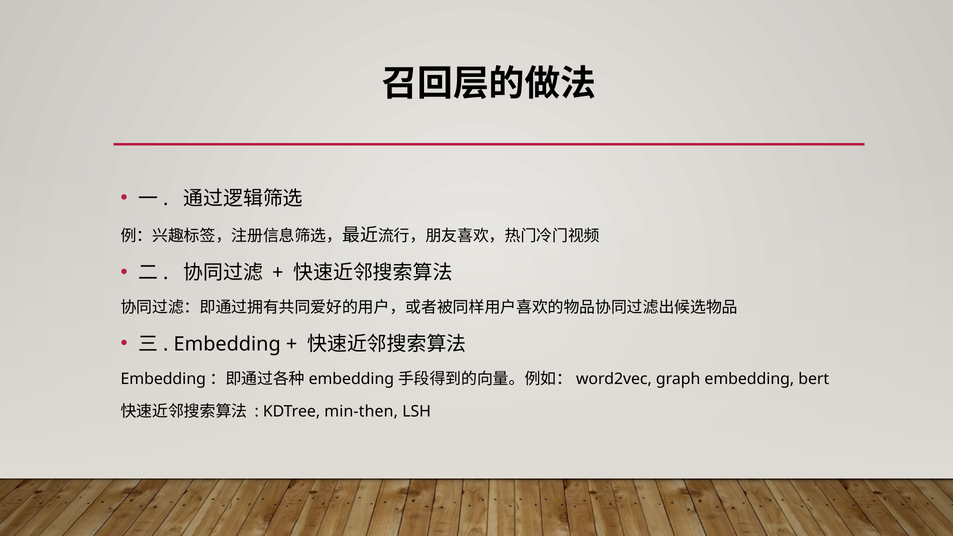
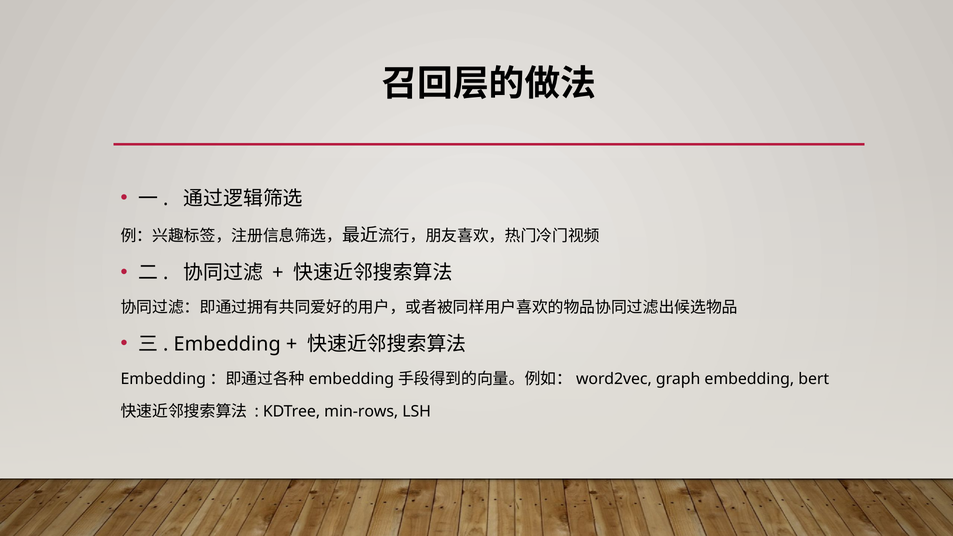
min-then: min-then -> min-rows (361, 412)
